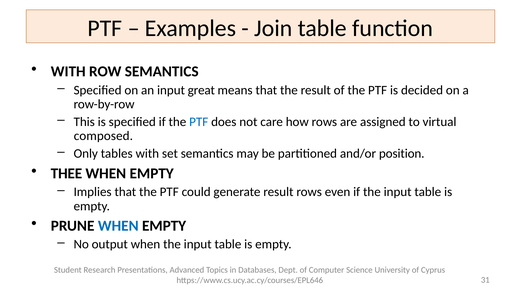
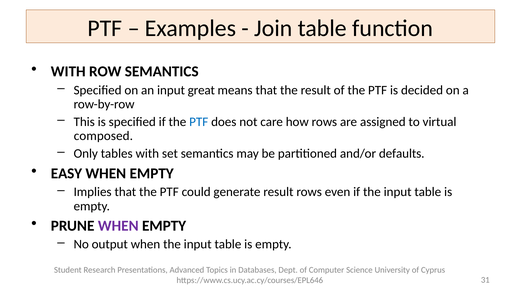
position: position -> defaults (402, 154)
THEE: THEE -> EASY (66, 173)
WHEN colour: blue -> purple (118, 226)
